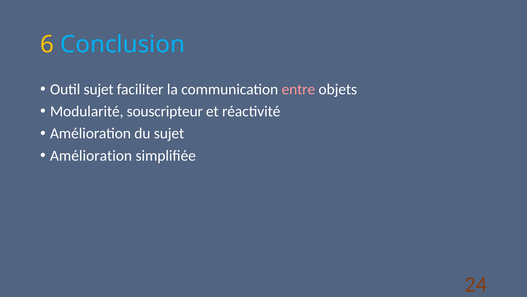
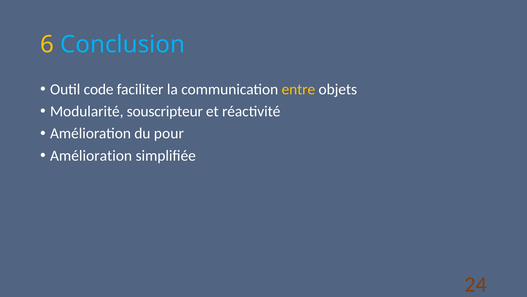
Outil sujet: sujet -> code (99, 89)
entre colour: pink -> yellow (298, 89)
du sujet: sujet -> pour (169, 133)
